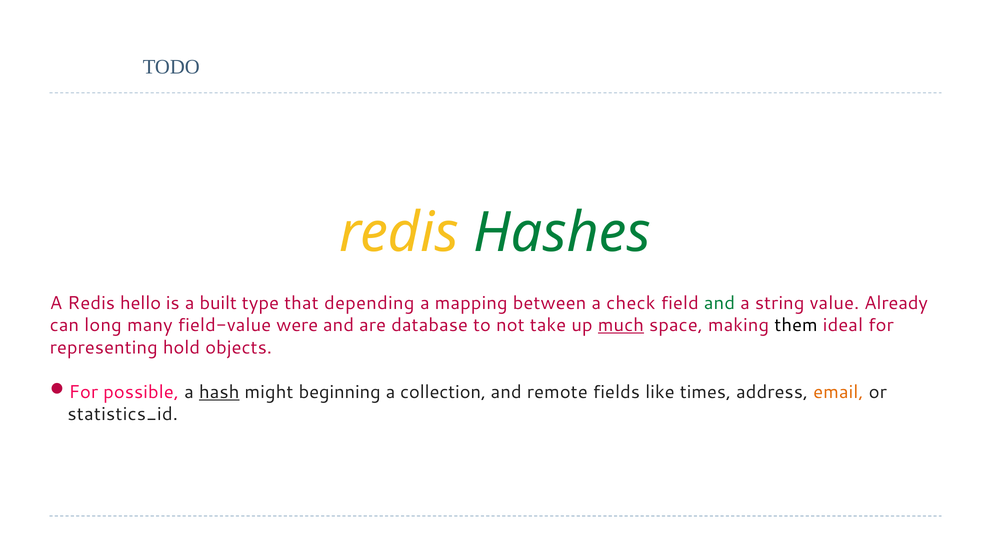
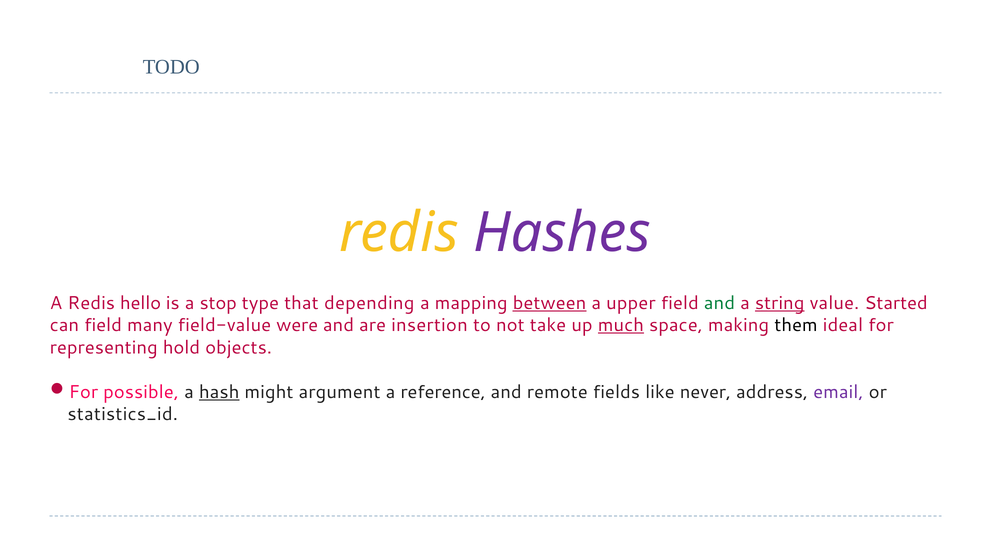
Hashes colour: green -> purple (562, 233)
built: built -> stop (218, 303)
between underline: none -> present (550, 303)
check: check -> upper (631, 303)
string underline: none -> present (780, 303)
Already: Already -> Started (896, 303)
can long: long -> field (103, 325)
database: database -> insertion (429, 325)
beginning: beginning -> argument (340, 392)
collection: collection -> reference (443, 392)
times: times -> never (705, 392)
email colour: orange -> purple (838, 392)
